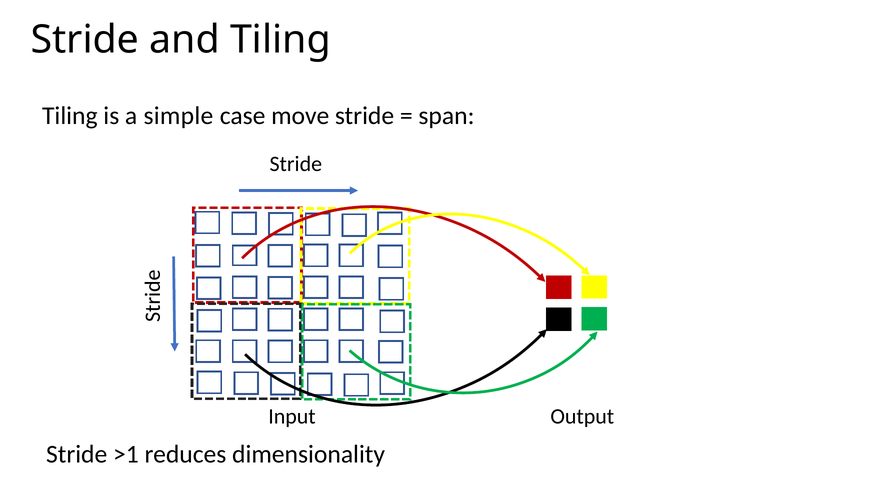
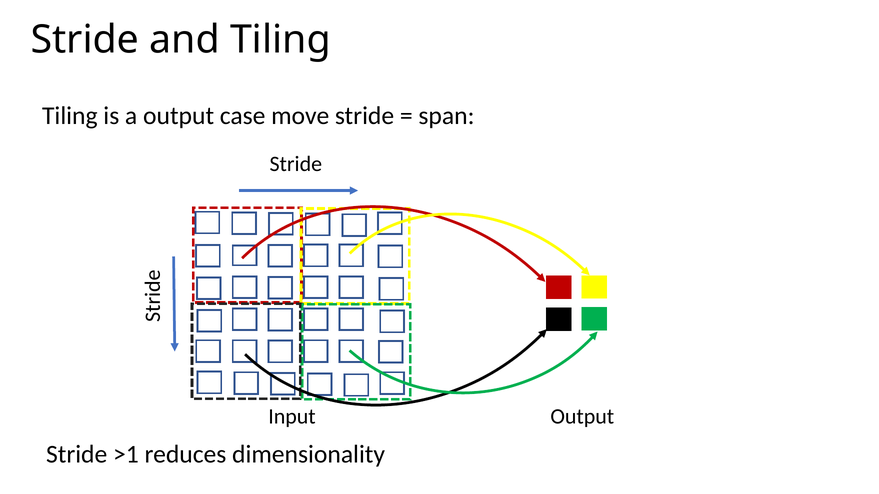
a simple: simple -> output (179, 116)
